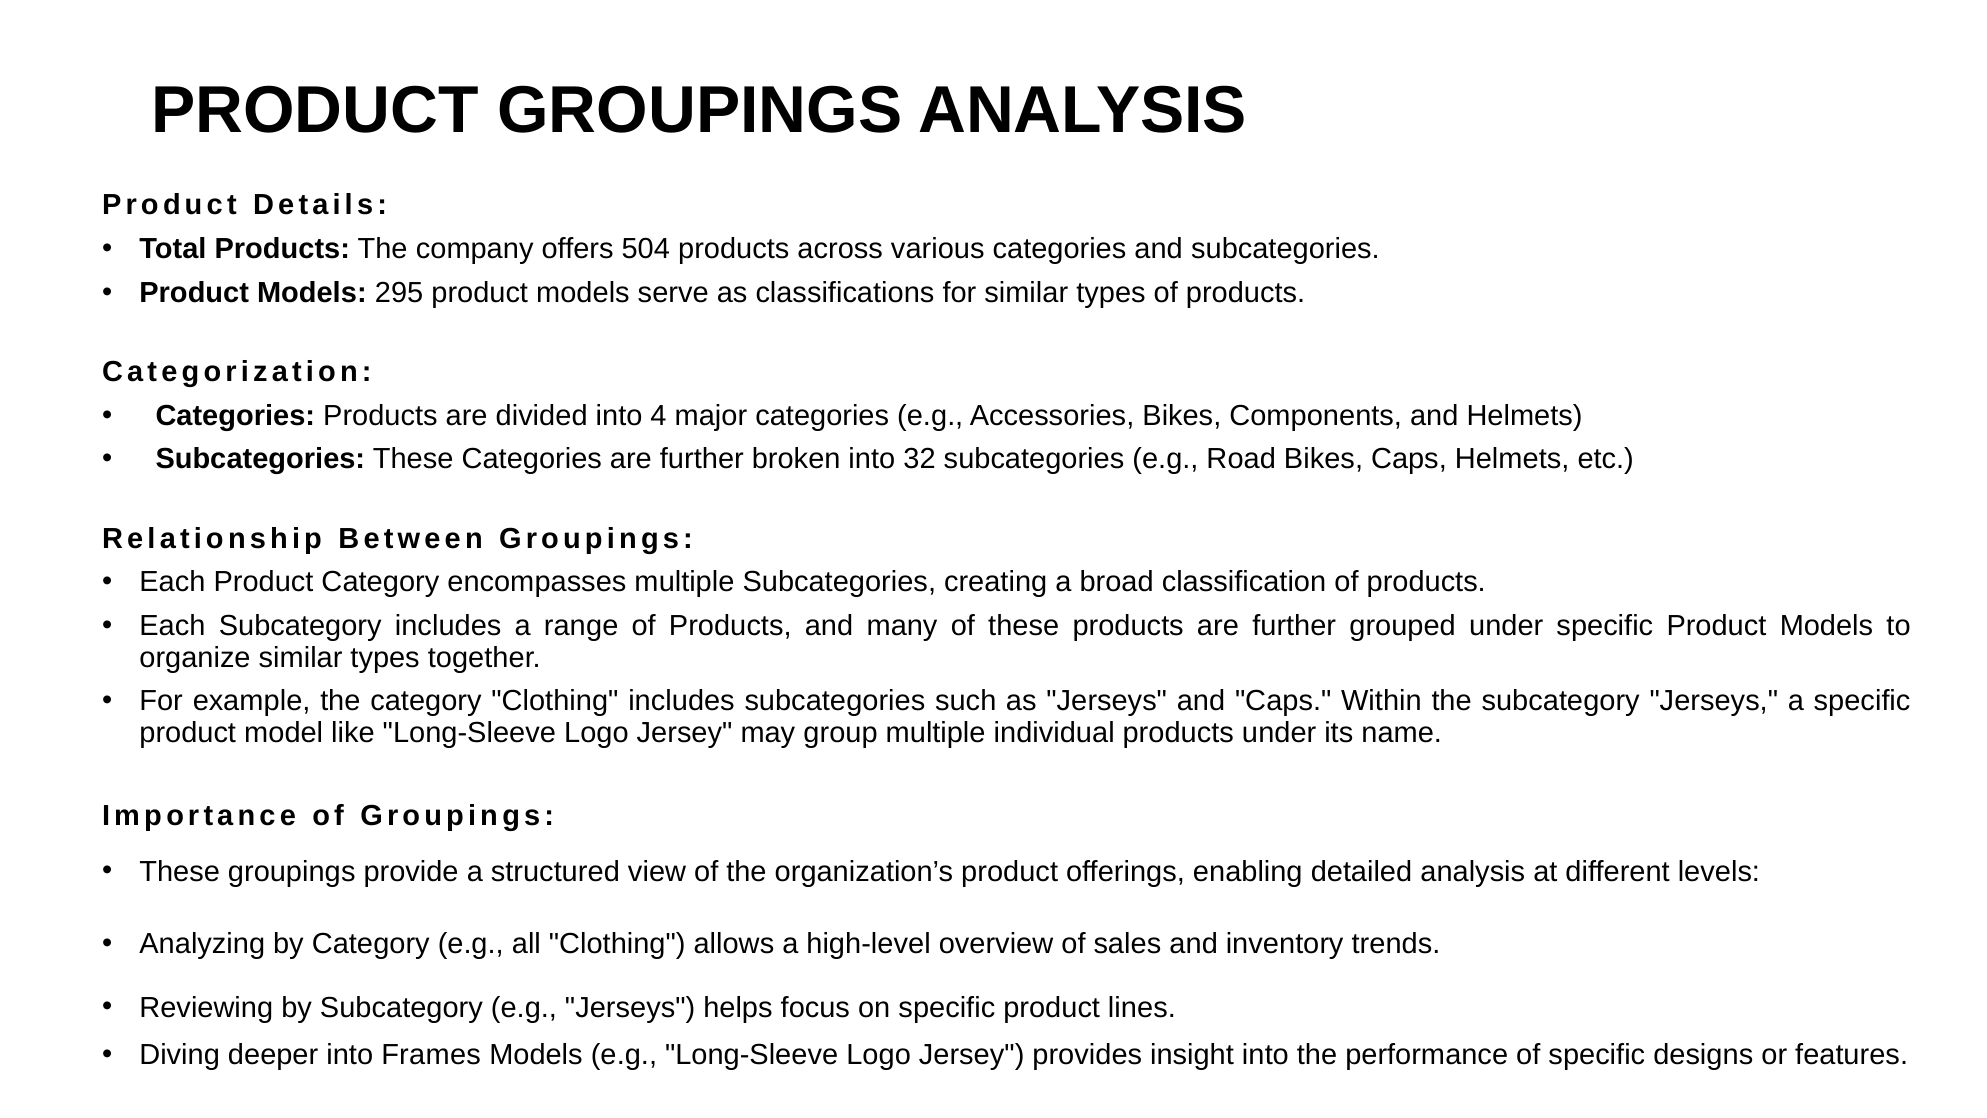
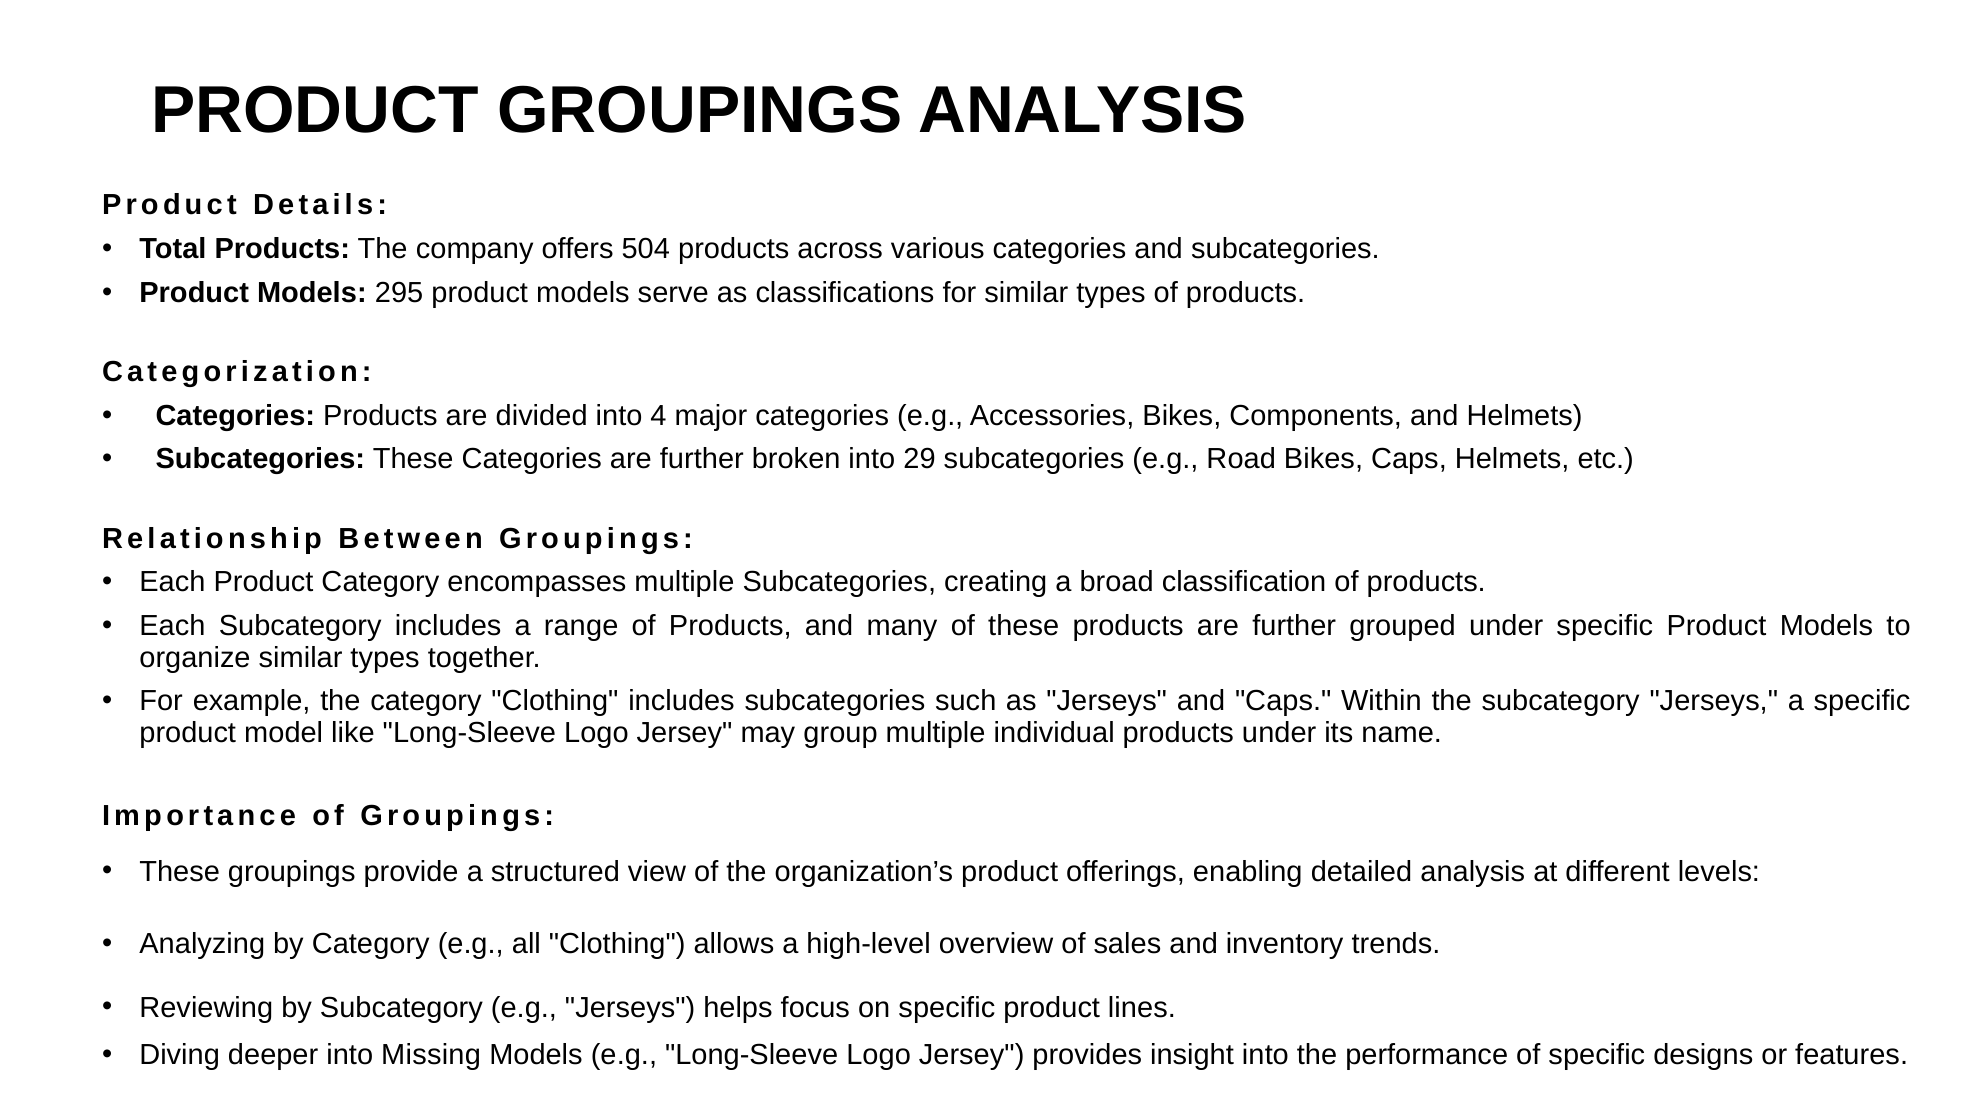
32: 32 -> 29 (920, 459)
Frames: Frames -> Missing (431, 1055)
